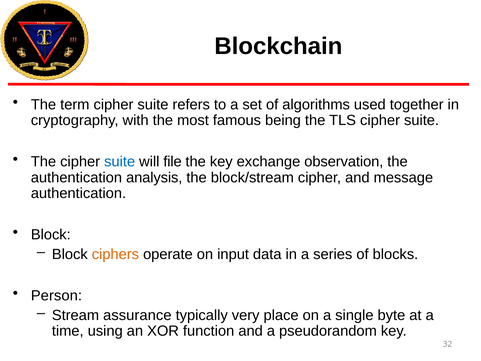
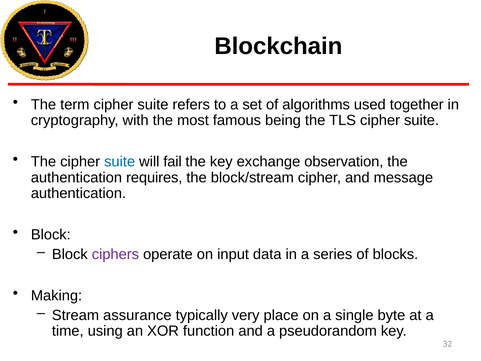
file: file -> fail (173, 161)
analysis: analysis -> requires (154, 177)
ciphers colour: orange -> purple (115, 254)
Person: Person -> Making (57, 295)
